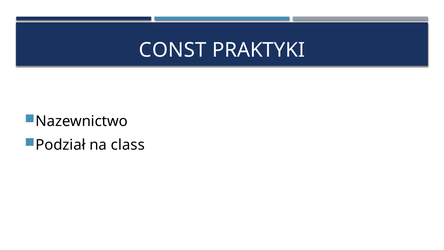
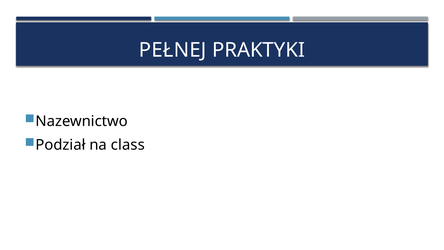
CONST: CONST -> PEŁNEJ (173, 50)
